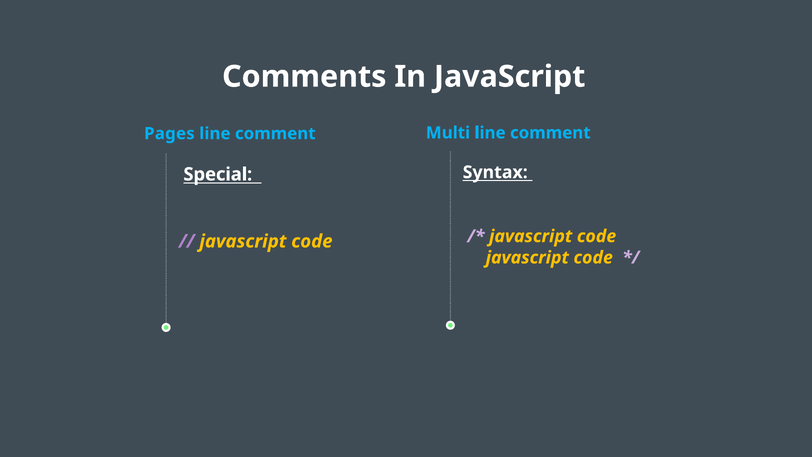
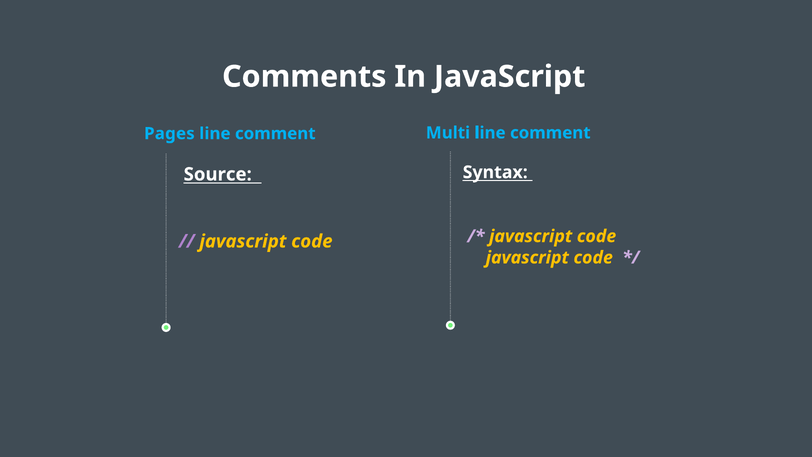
Special: Special -> Source (218, 174)
